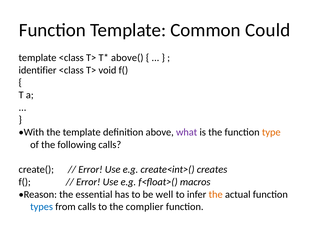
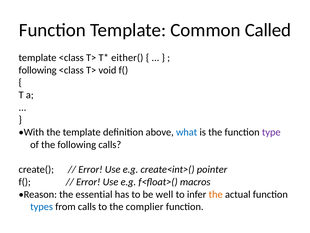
Could: Could -> Called (268, 30)
above(: above( -> either( (127, 58)
identifier: identifier -> following (38, 70)
what colour: purple -> blue (187, 132)
type colour: orange -> purple (271, 132)
creates: creates -> pointer (212, 169)
